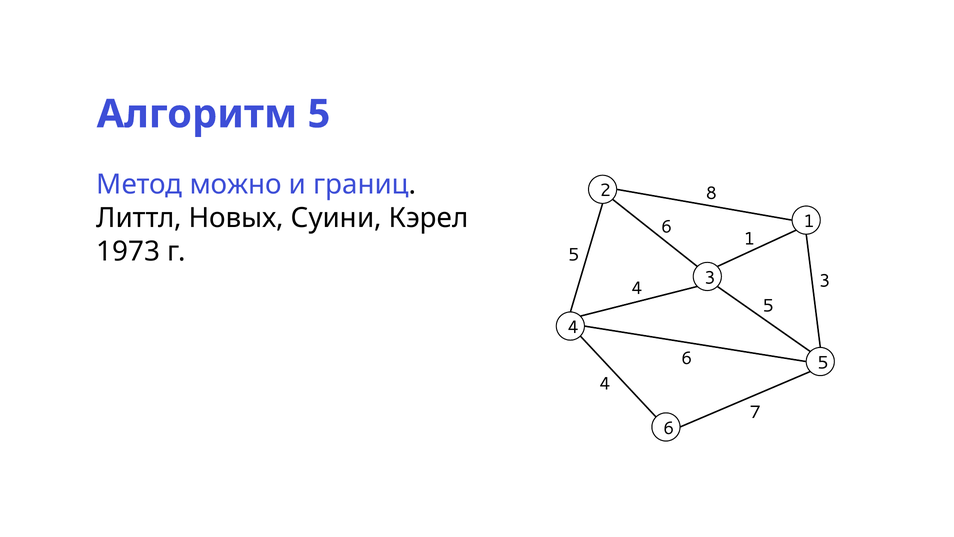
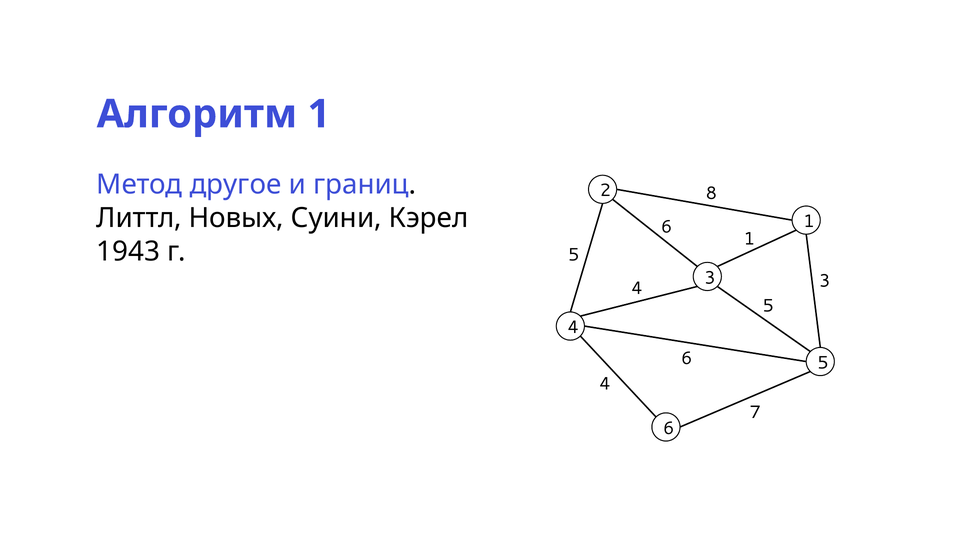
Алгоритм 5: 5 -> 1 (319, 114)
можно: можно -> другое (235, 184)
1973: 1973 -> 1943 (128, 251)
